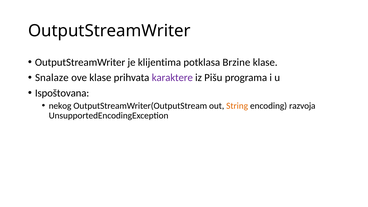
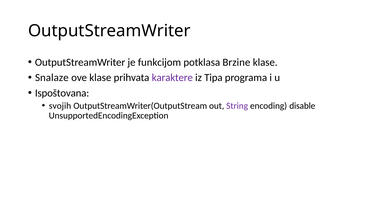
klijentima: klijentima -> funkcijom (159, 62)
Pišu: Pišu -> Tipa (213, 78)
nekog: nekog -> svojih (60, 106)
String colour: orange -> purple (237, 106)
razvoja: razvoja -> disable (302, 106)
